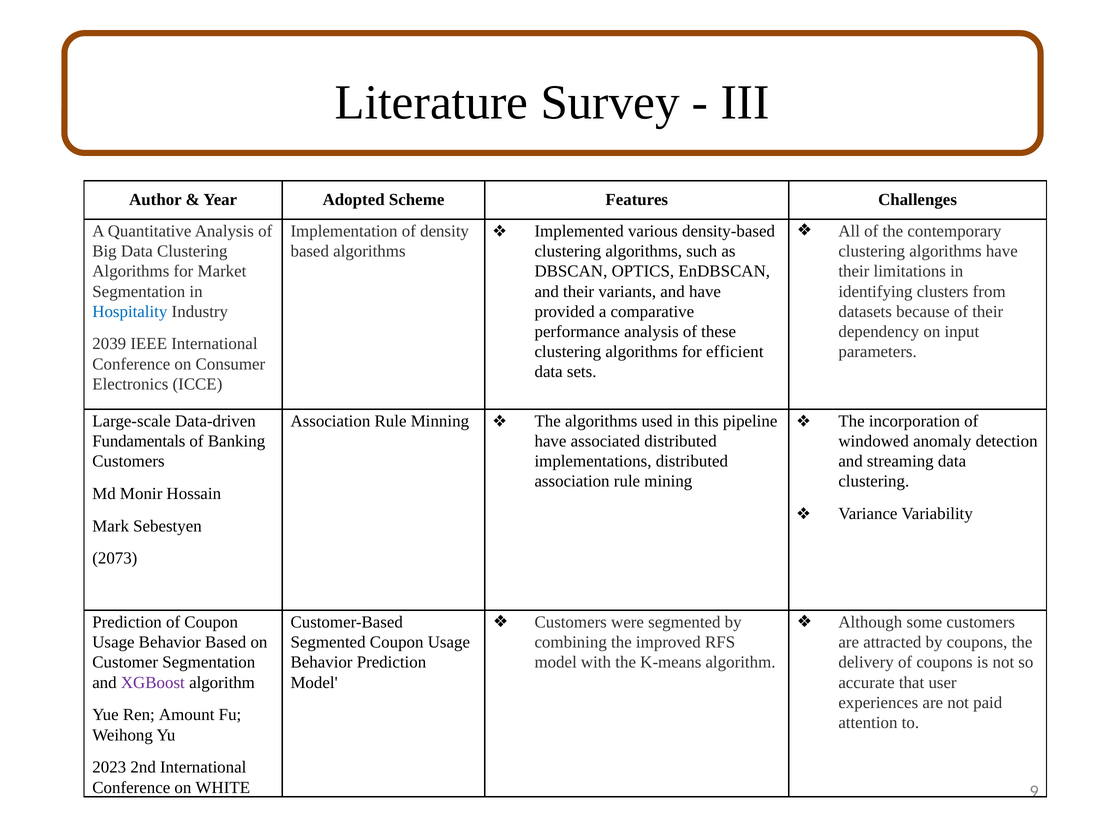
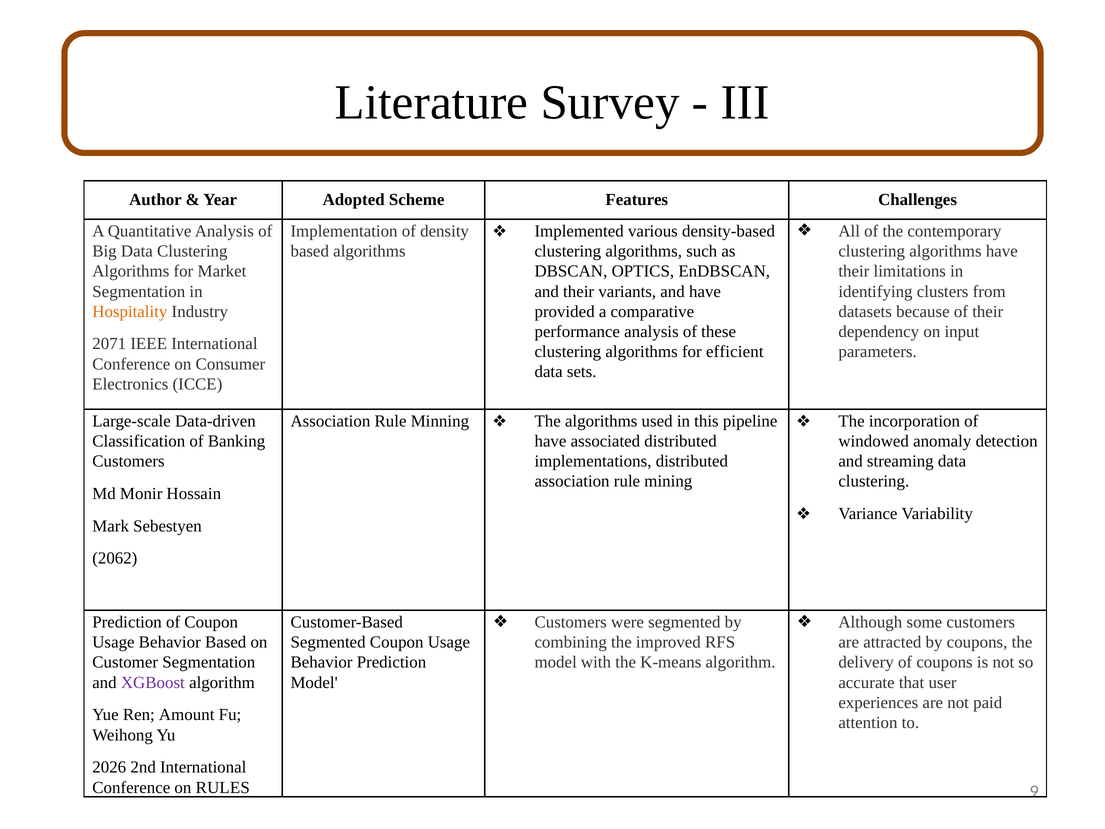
Hospitality colour: blue -> orange (130, 311)
2039: 2039 -> 2071 (109, 344)
Fundamentals: Fundamentals -> Classification (139, 441)
2073: 2073 -> 2062 (115, 558)
2023: 2023 -> 2026 (109, 767)
WHITE: WHITE -> RULES (223, 787)
